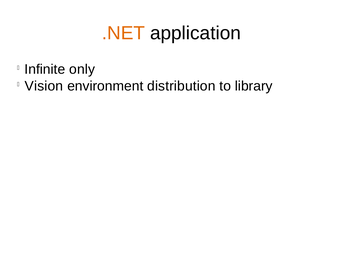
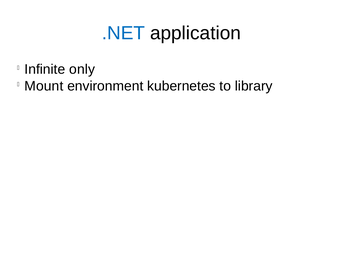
.NET colour: orange -> blue (123, 33)
Vision: Vision -> Mount (44, 86)
distribution: distribution -> kubernetes (181, 86)
